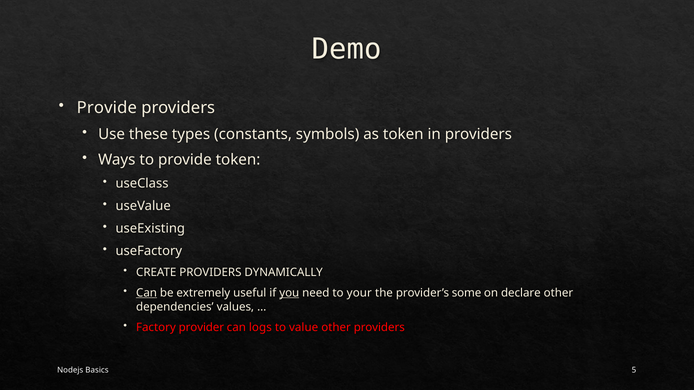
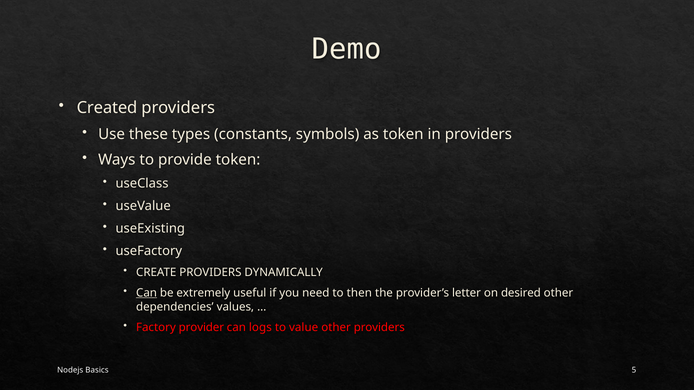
Provide: Provide -> Created (107, 108)
you underline: present -> none (289, 293)
your: your -> then (359, 293)
some: some -> letter (467, 293)
declare: declare -> desired (521, 293)
